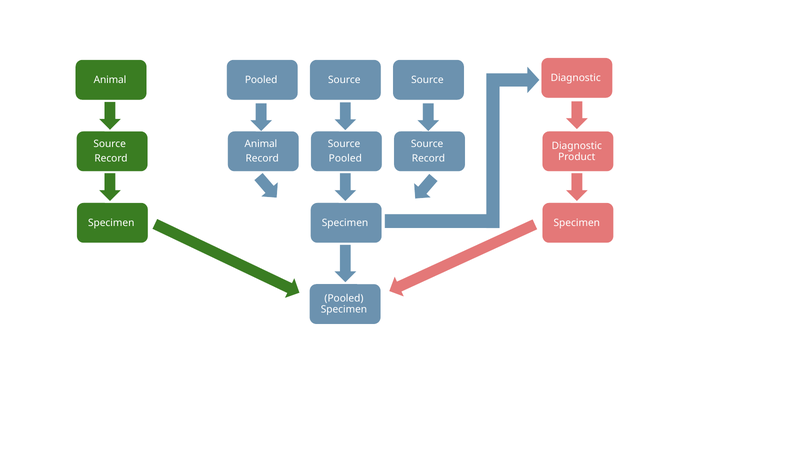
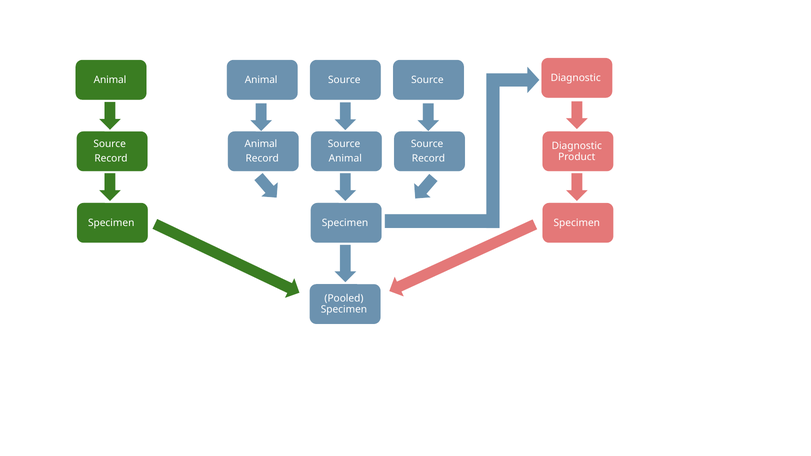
Pooled: Pooled -> Animal (261, 80)
Pooled: Pooled -> Animal (345, 159)
